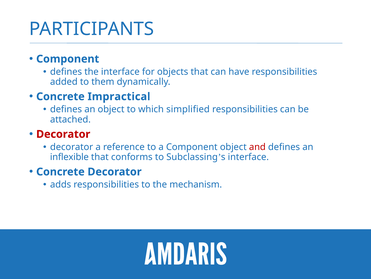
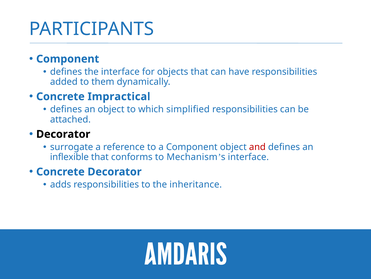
Decorator colour: red -> black (63, 134)
decorator: decorator -> surrogate (72, 147)
Subclassing: Subclassing -> Mechanism (192, 157)
mechanism: mechanism -> inheritance (196, 184)
